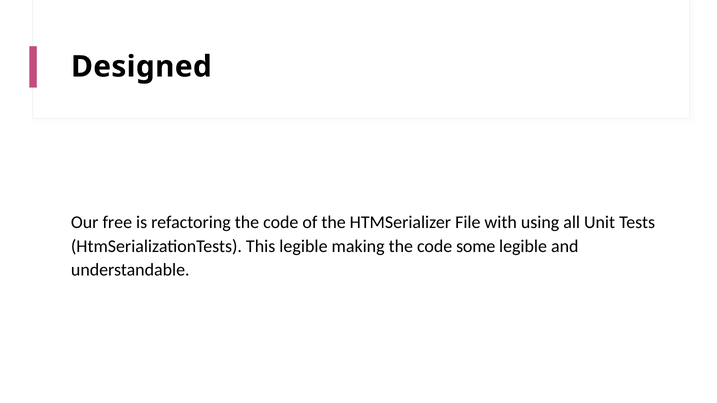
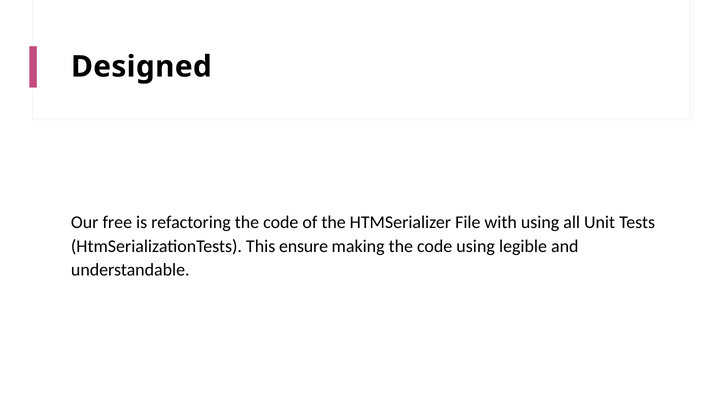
This legible: legible -> ensure (304, 246)
code some: some -> using (476, 246)
